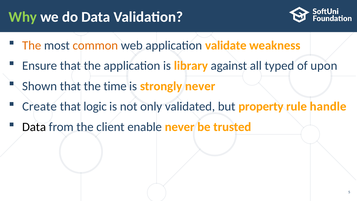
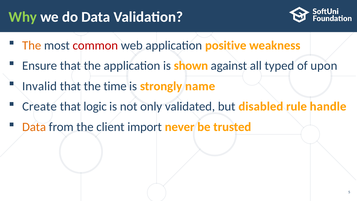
common colour: orange -> red (95, 45)
validate: validate -> positive (226, 45)
library: library -> shown (191, 66)
Shown: Shown -> Invalid (39, 86)
strongly never: never -> name (200, 86)
property: property -> disabled (261, 106)
Data colour: black -> orange (34, 127)
enable: enable -> import (145, 127)
